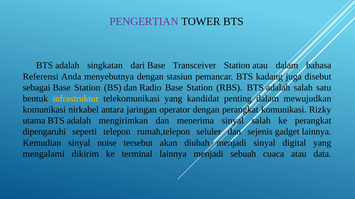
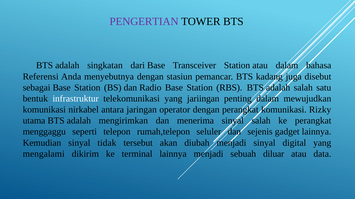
infrastruktur colour: yellow -> white (76, 99)
kandidat: kandidat -> jariingan (203, 99)
dipengaruhi: dipengaruhi -> menggaggu (44, 132)
noise: noise -> tidak (107, 143)
cuaca: cuaca -> diluar (274, 154)
